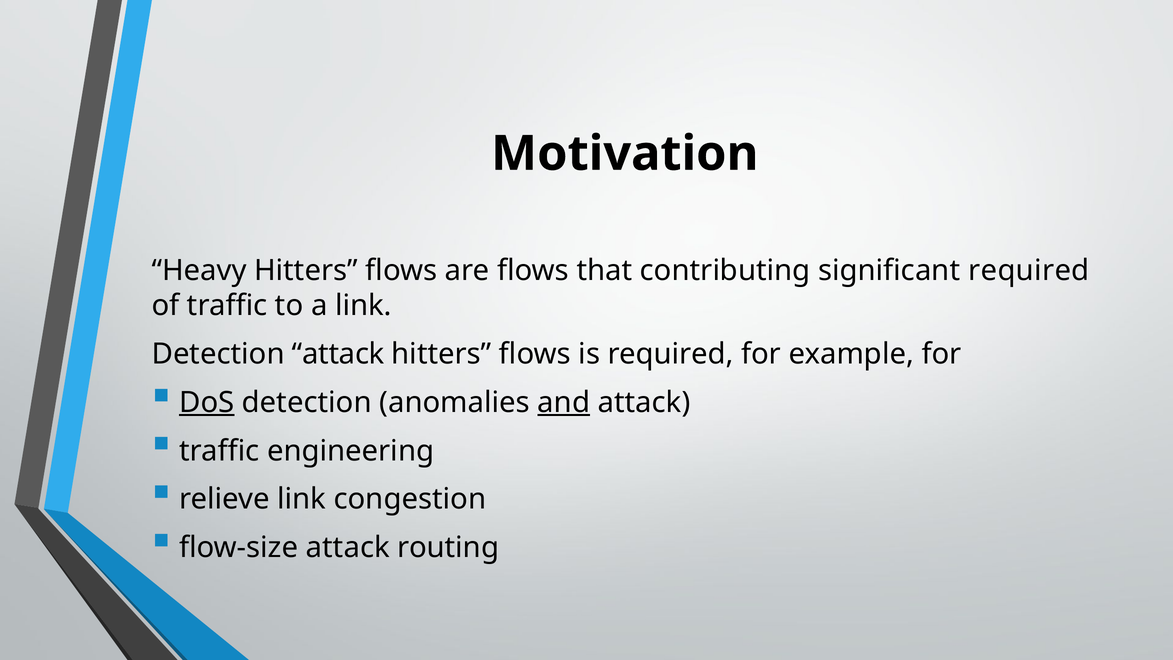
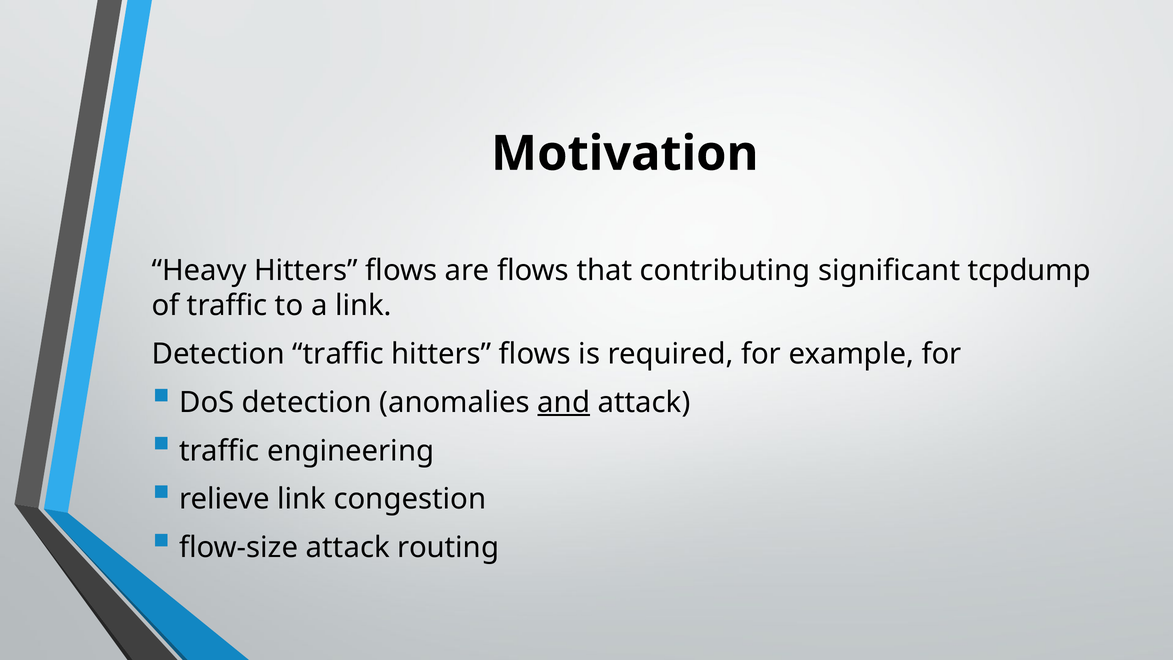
significant required: required -> tcpdump (1029, 270)
Detection attack: attack -> traffic (338, 354)
DoS underline: present -> none (207, 402)
